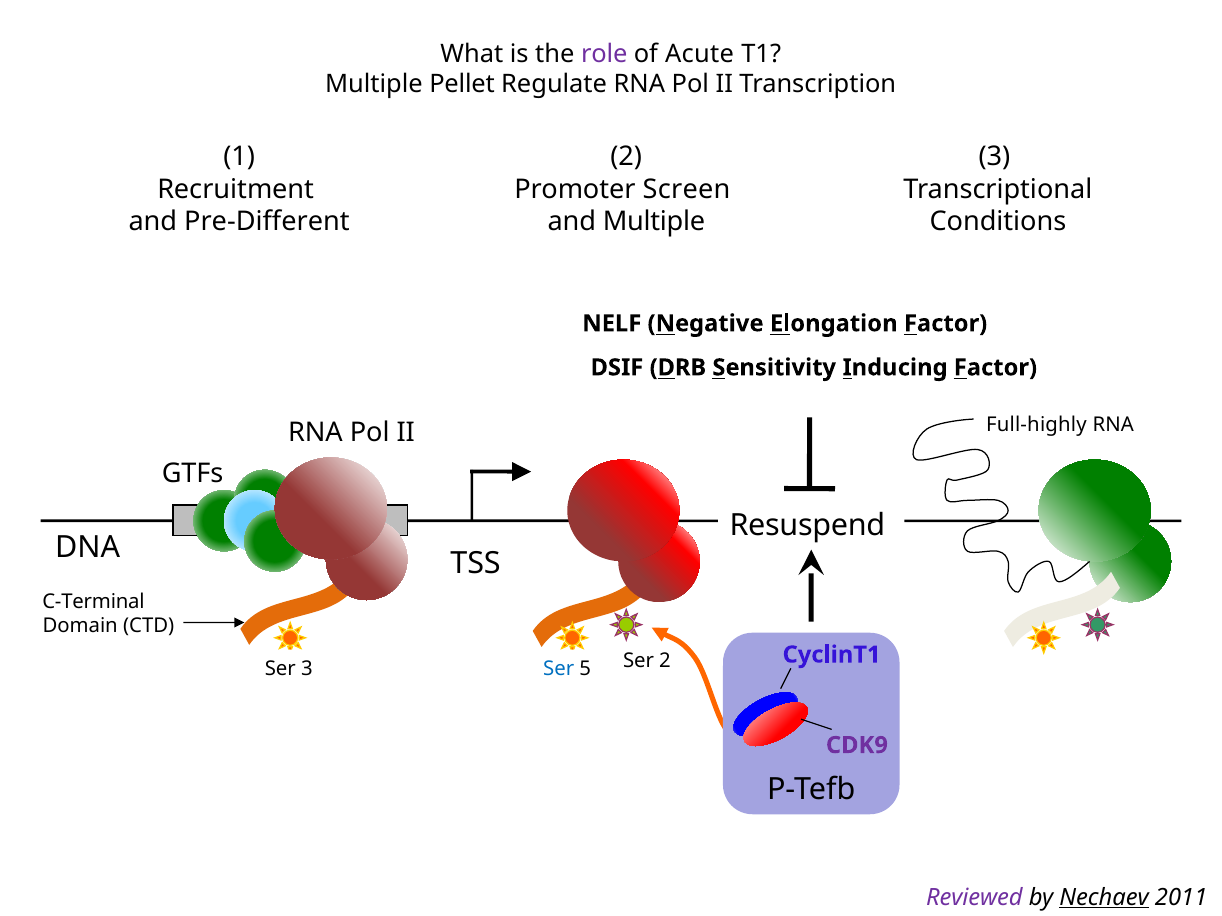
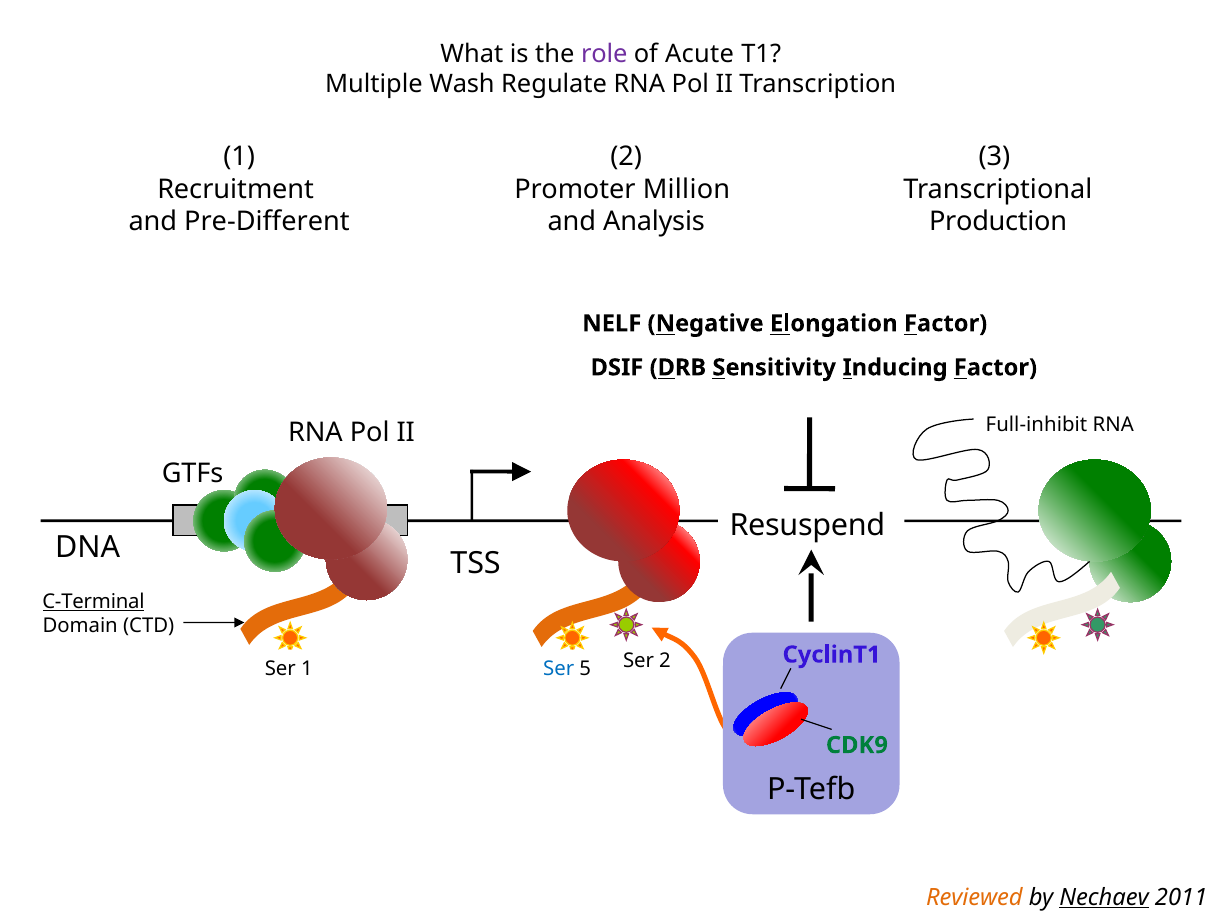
Pellet: Pellet -> Wash (462, 84)
Screen: Screen -> Million (687, 189)
and Multiple: Multiple -> Analysis (654, 222)
Conditions: Conditions -> Production (998, 222)
Full-highly: Full-highly -> Full-inhibit (1036, 425)
C-Terminal underline: none -> present (93, 602)
Ser 3: 3 -> 1 (307, 670)
CDK9 colour: purple -> green (857, 746)
Reviewed colour: purple -> orange (974, 898)
